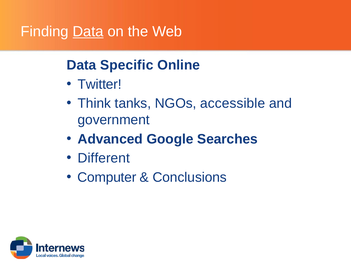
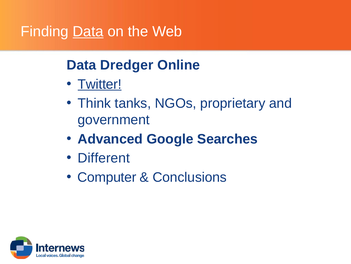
Specific: Specific -> Dredger (127, 65)
Twitter underline: none -> present (100, 84)
accessible: accessible -> proprietary (233, 103)
